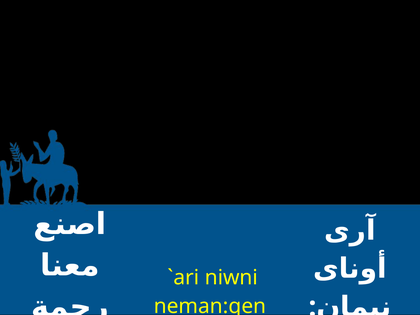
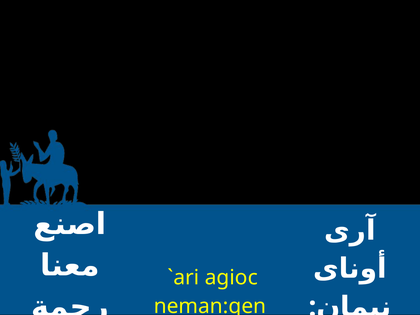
niwni: niwni -> agioc (231, 278)
